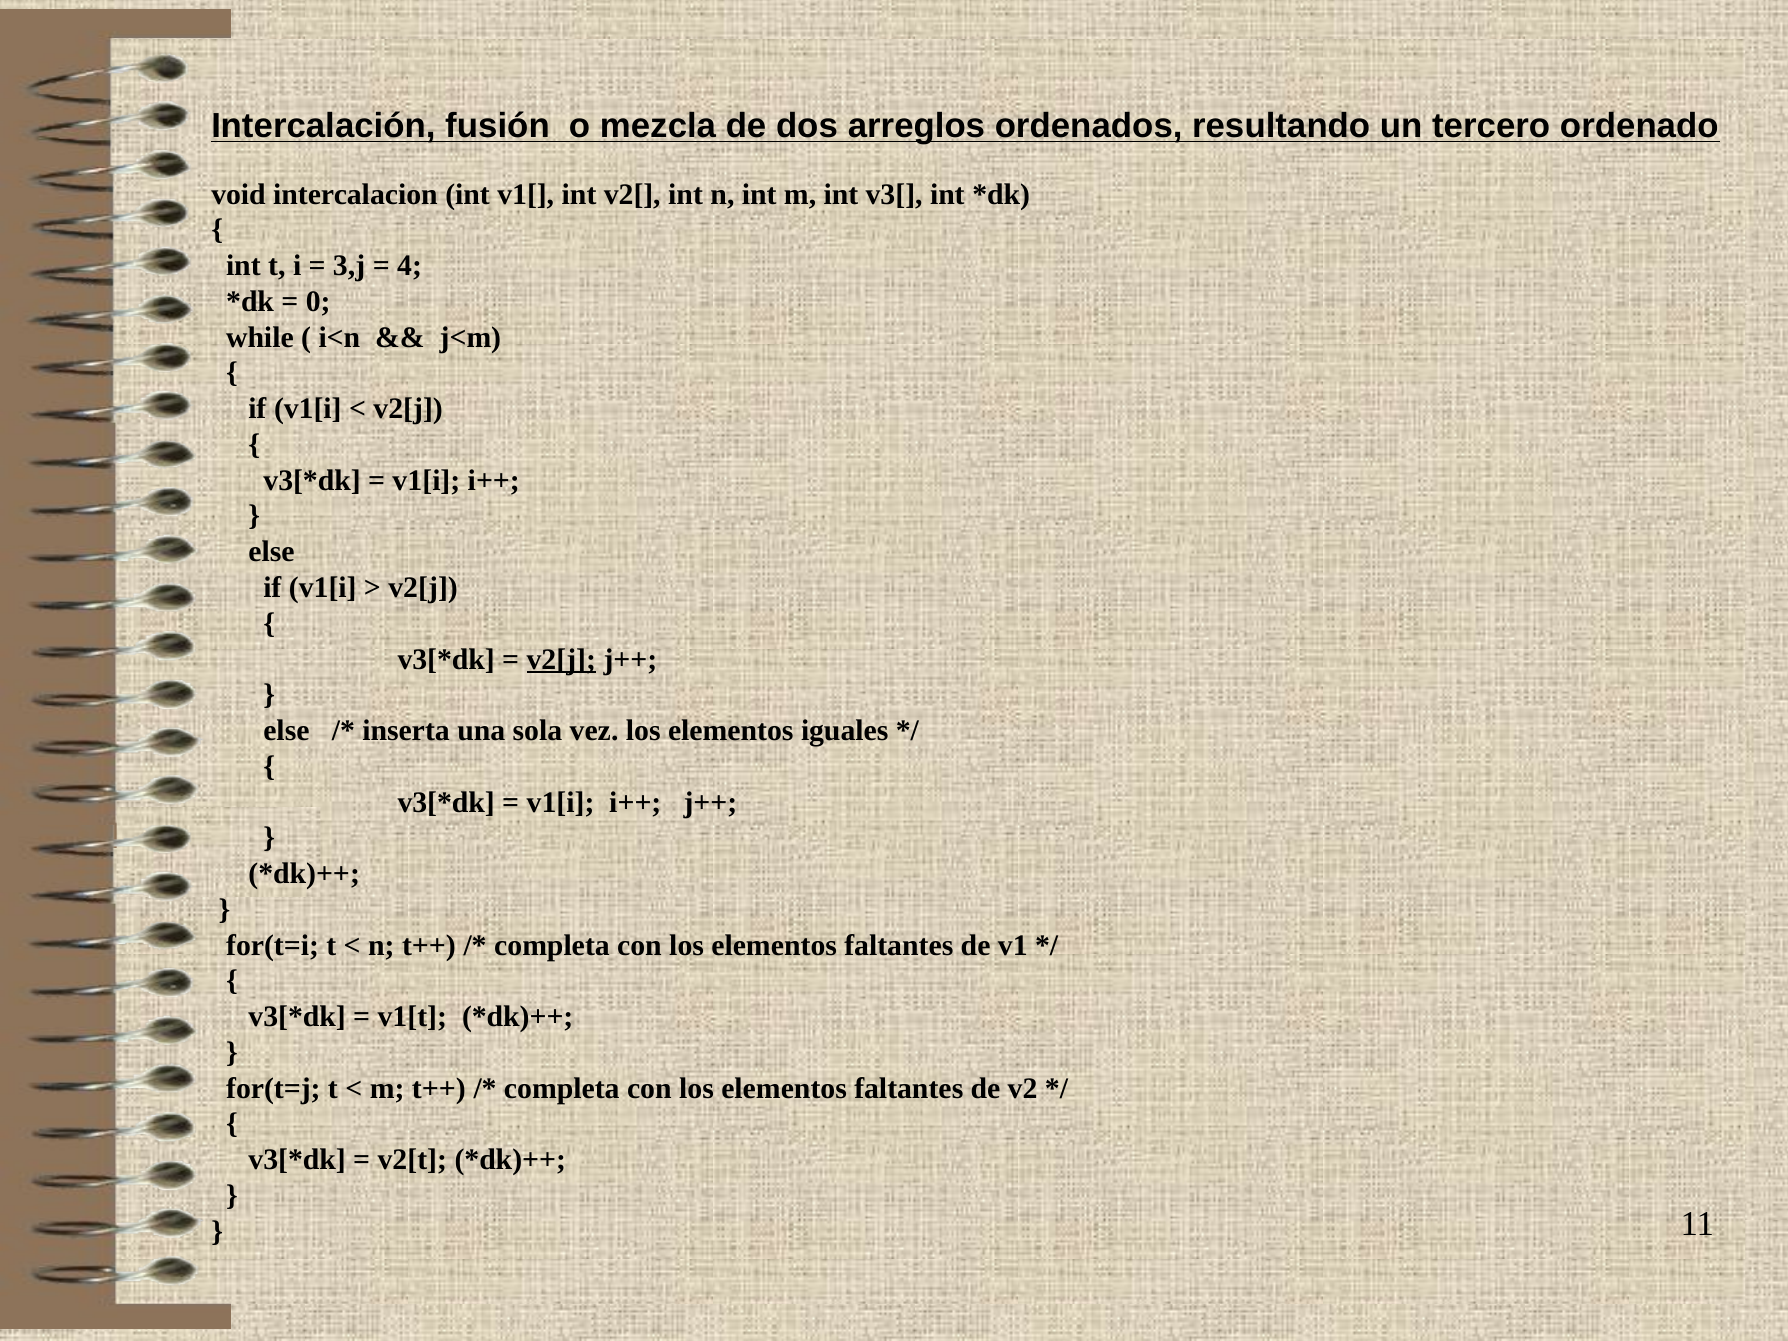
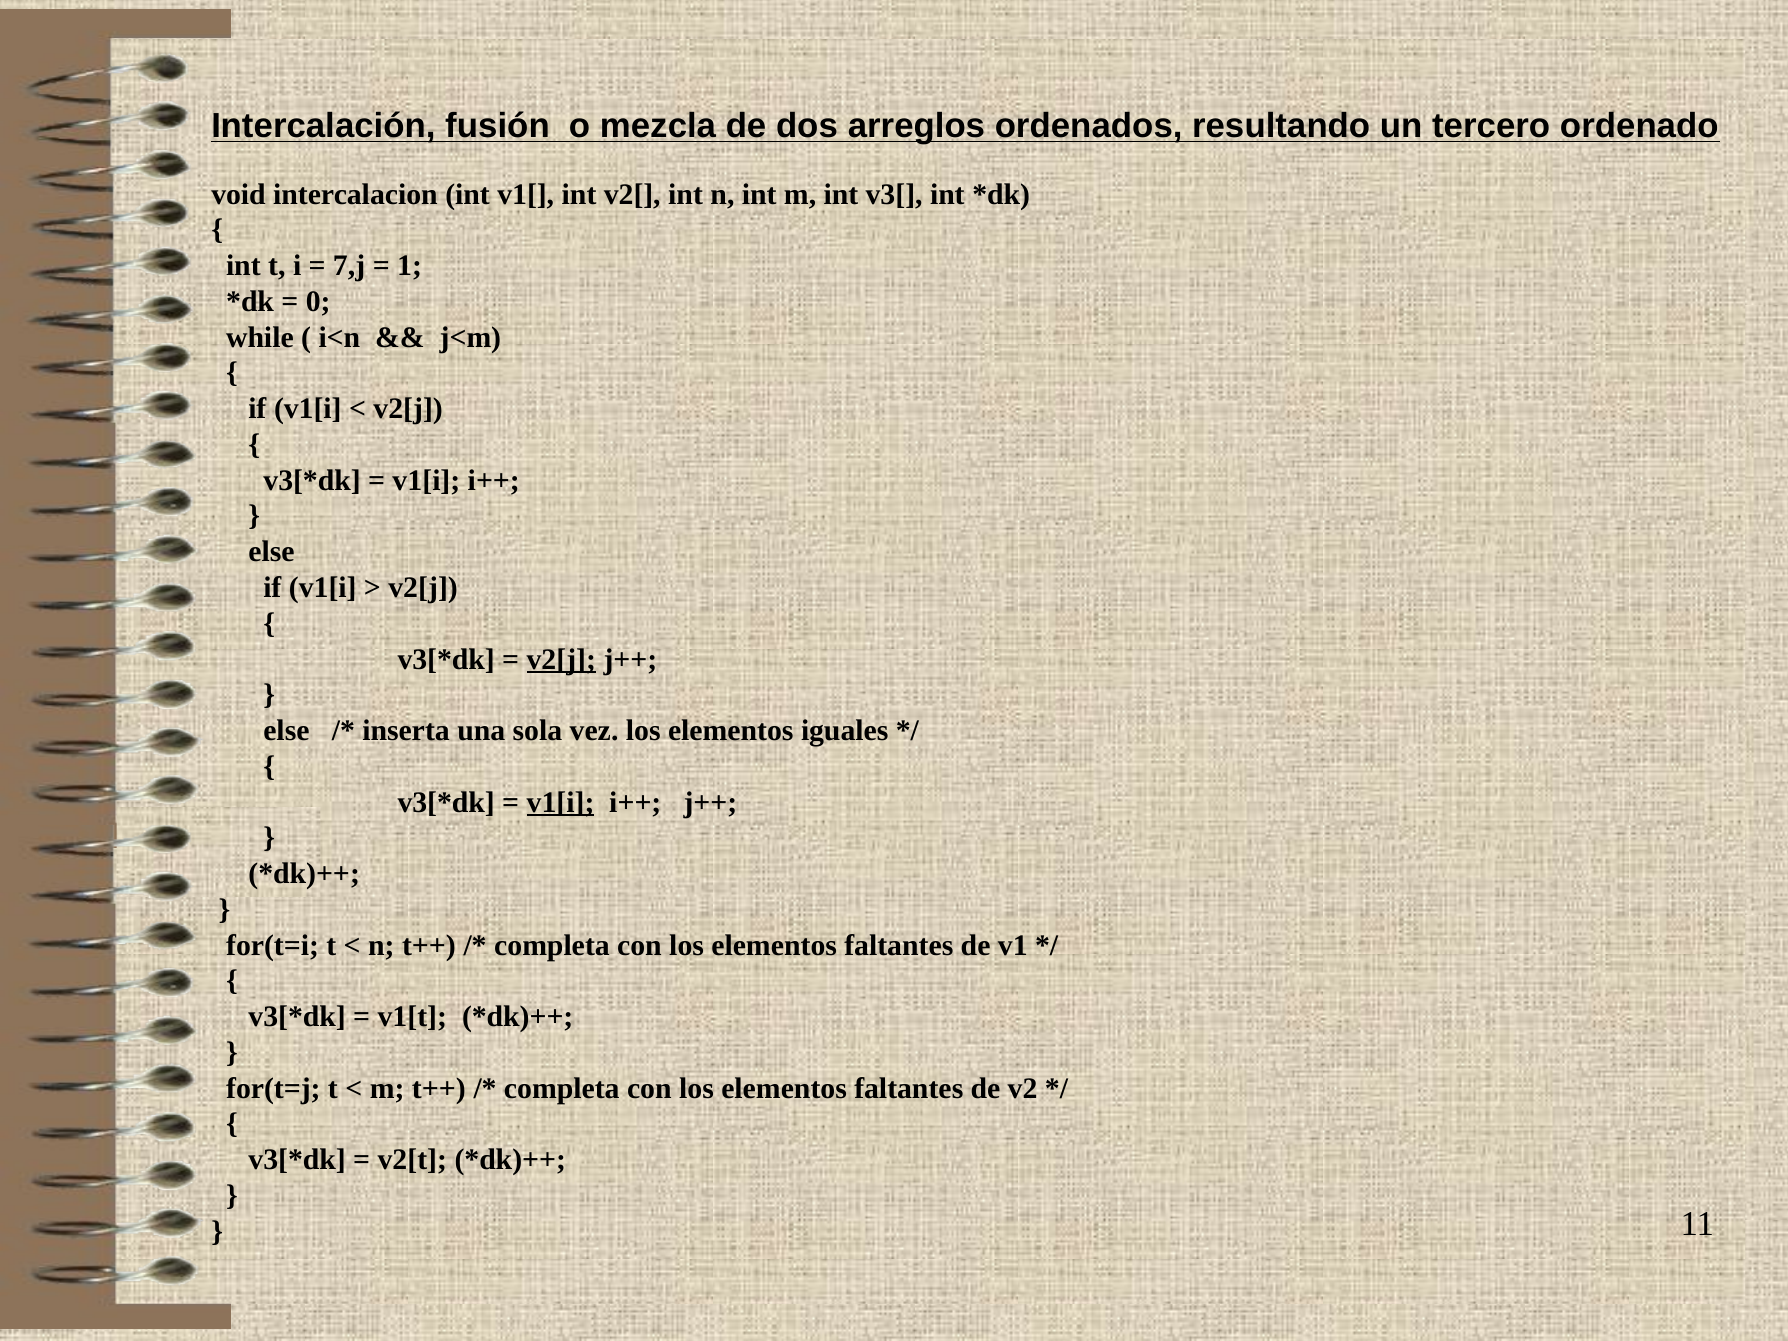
3,j: 3,j -> 7,j (349, 266)
4: 4 -> 1 (410, 266)
v1[i underline: none -> present (561, 802)
